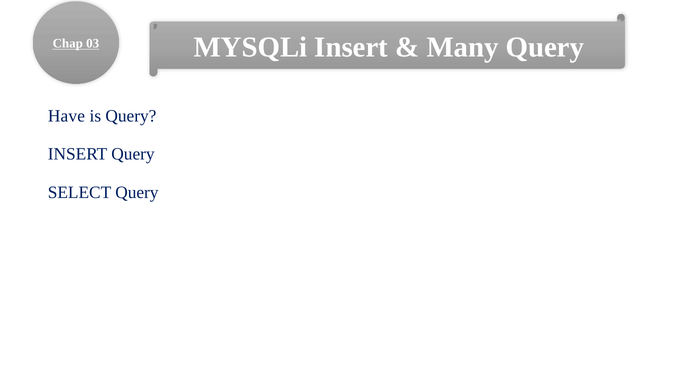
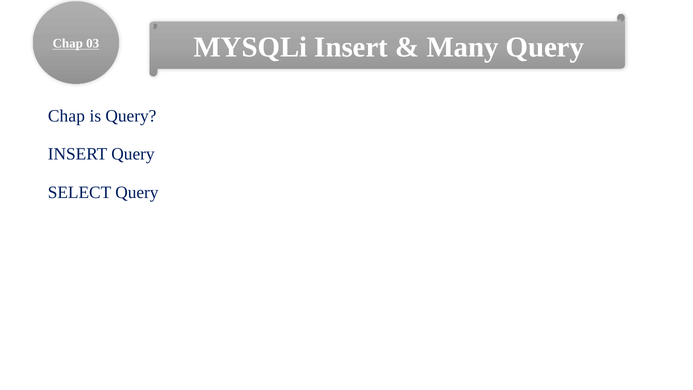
Have: Have -> Chap (66, 116)
